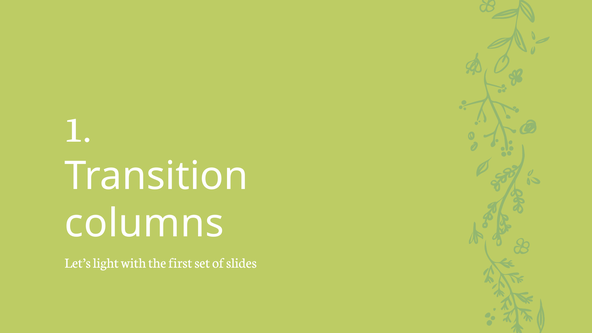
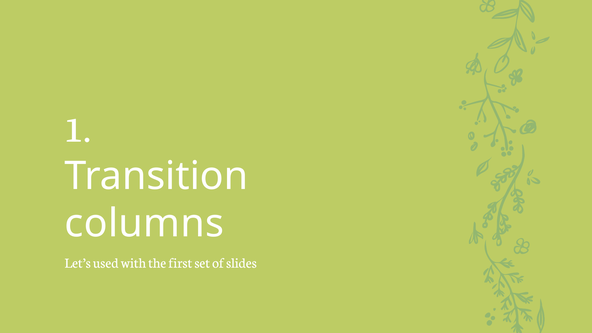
light: light -> used (106, 263)
